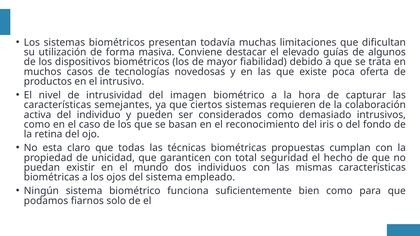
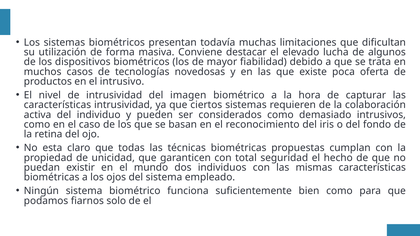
guías: guías -> lucha (336, 52)
características semejantes: semejantes -> intrusividad (123, 105)
